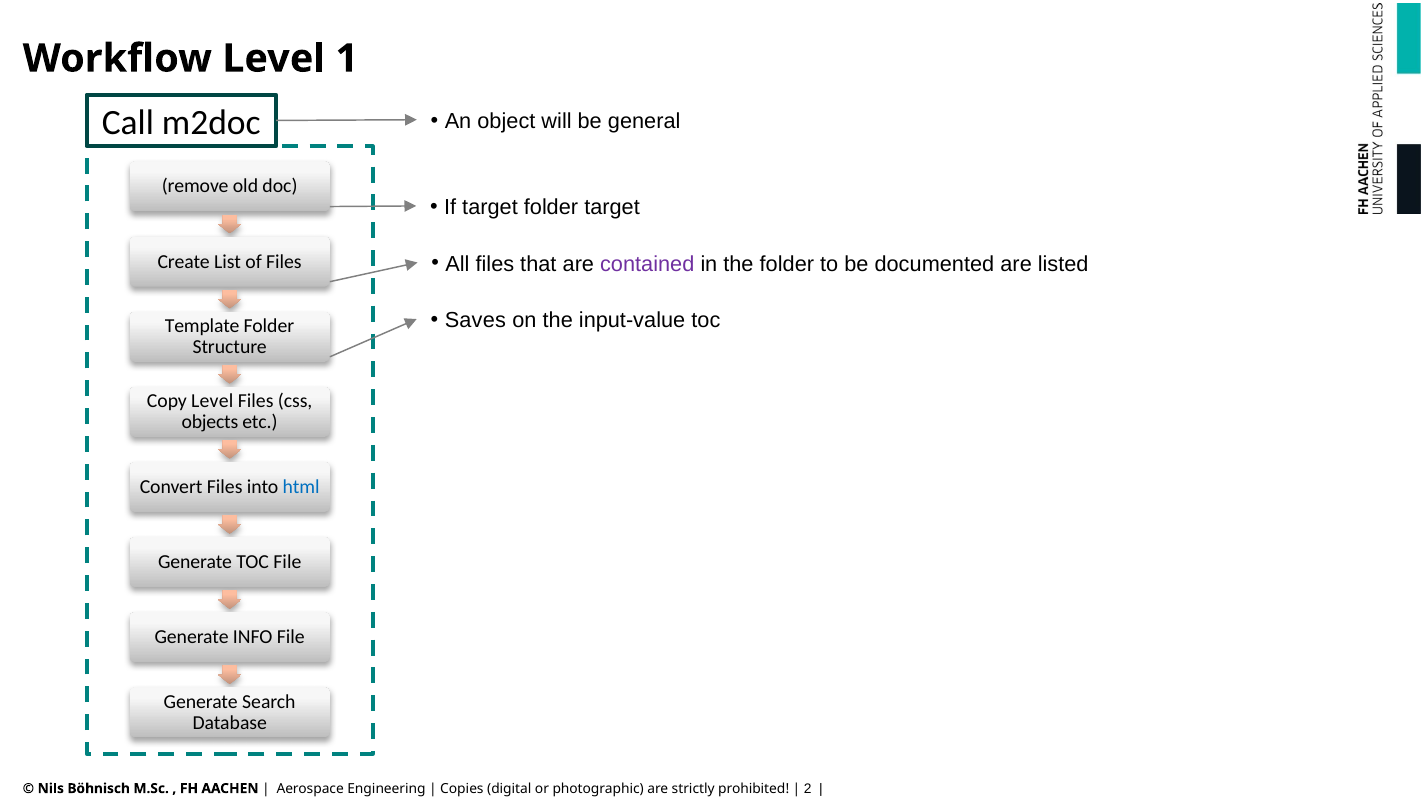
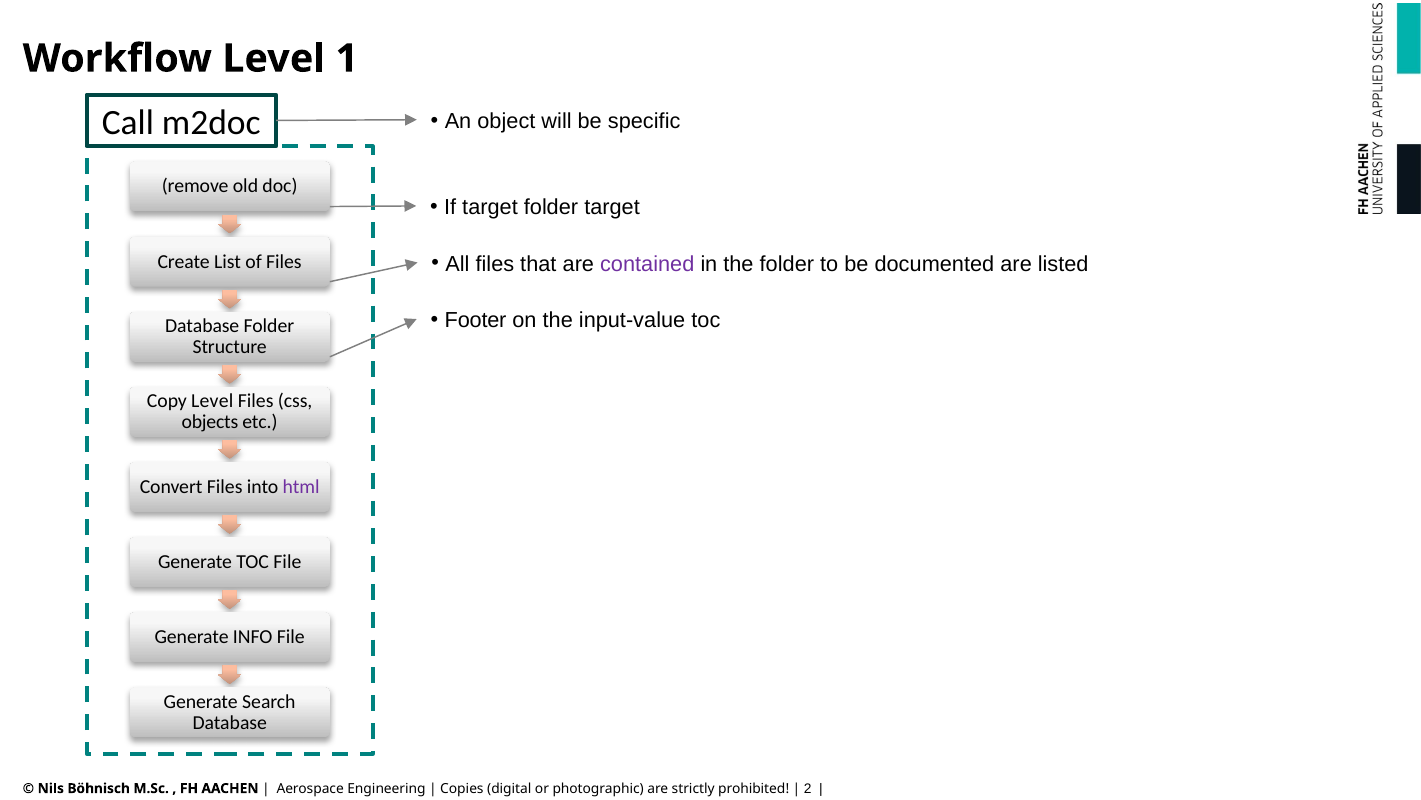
general: general -> specific (644, 121)
Saves: Saves -> Footer (476, 320)
Template: Template -> Database (202, 326)
html colour: blue -> purple (301, 486)
